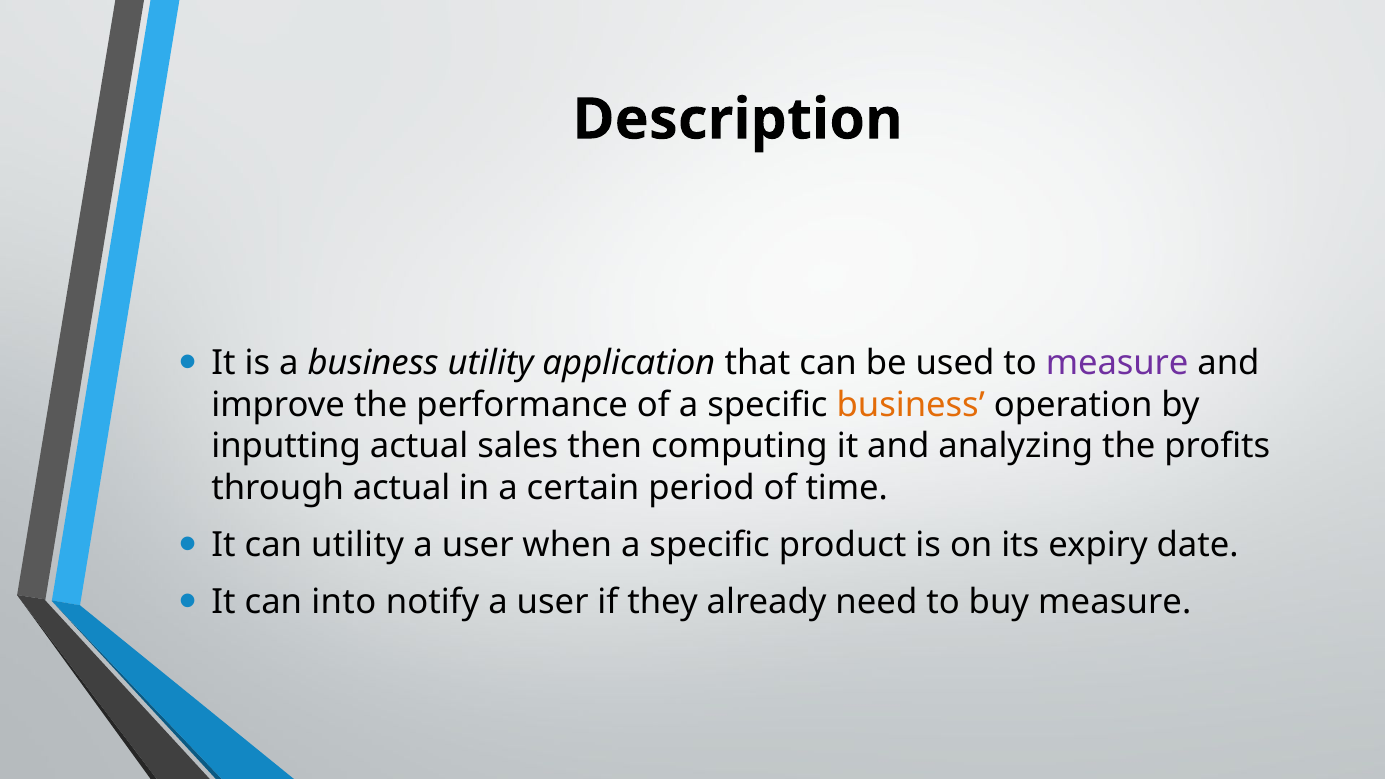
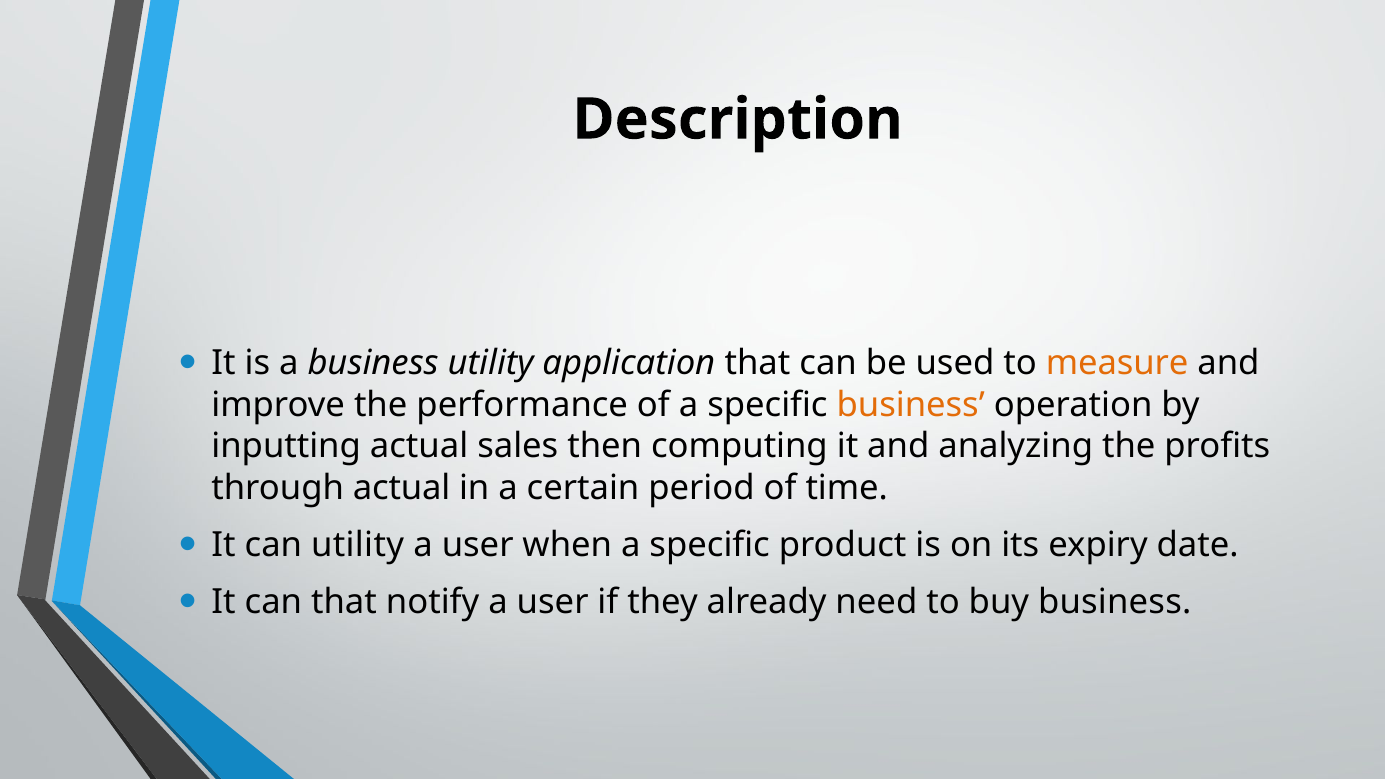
measure colour: purple -> orange (1117, 363)
can into: into -> that (344, 602)
buy measure: measure -> business (1115, 602)
